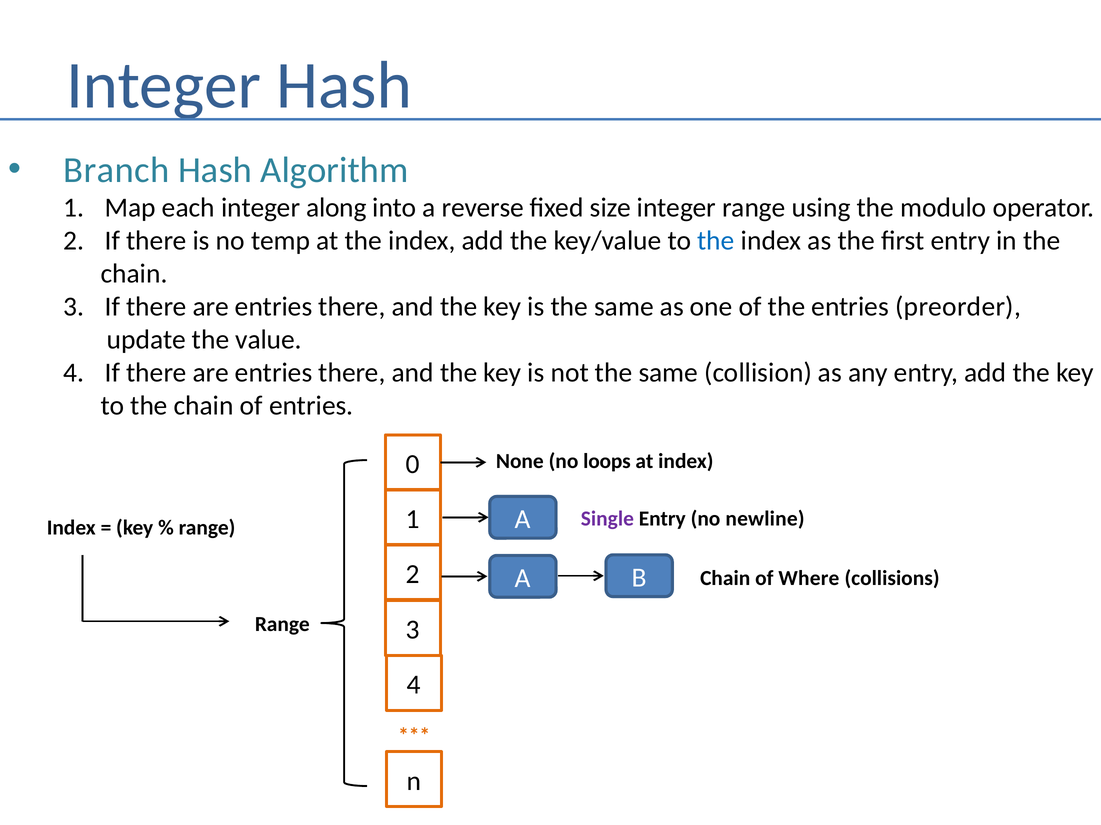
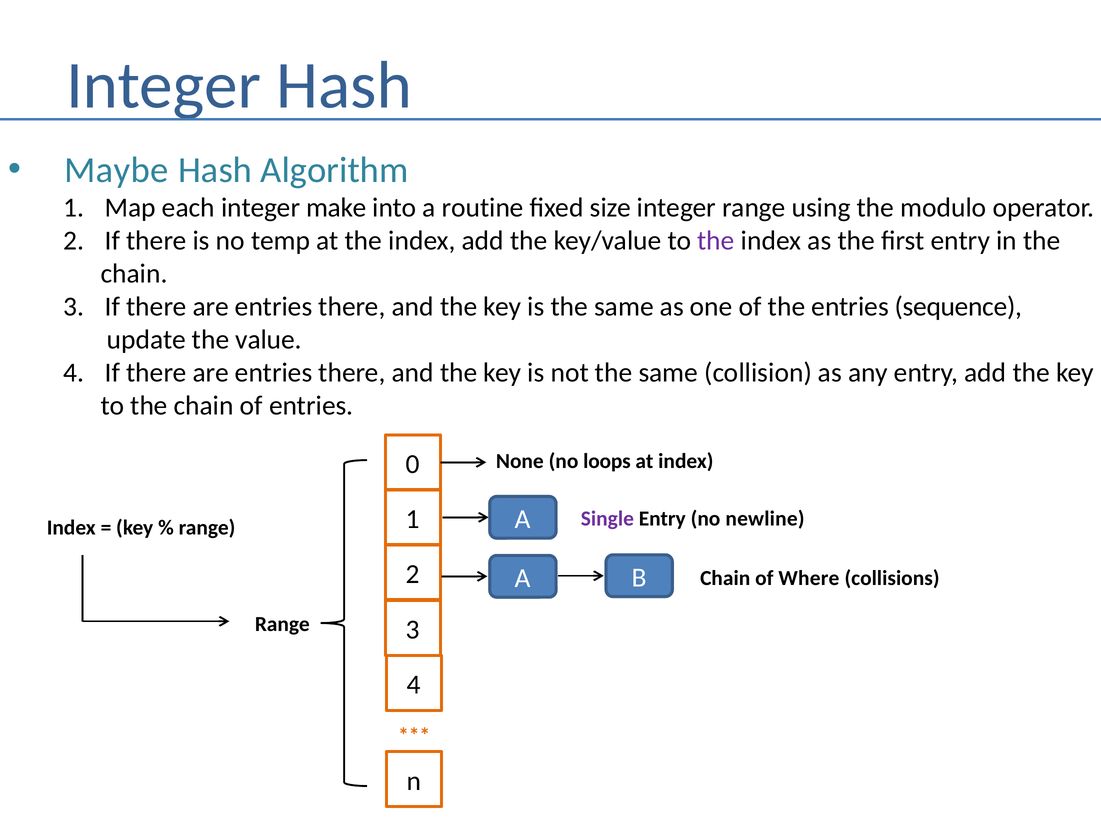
Branch: Branch -> Maybe (116, 170)
along: along -> make (336, 208)
reverse: reverse -> routine (483, 208)
the colour: blue -> purple (716, 241)
preorder: preorder -> sequence (958, 307)
